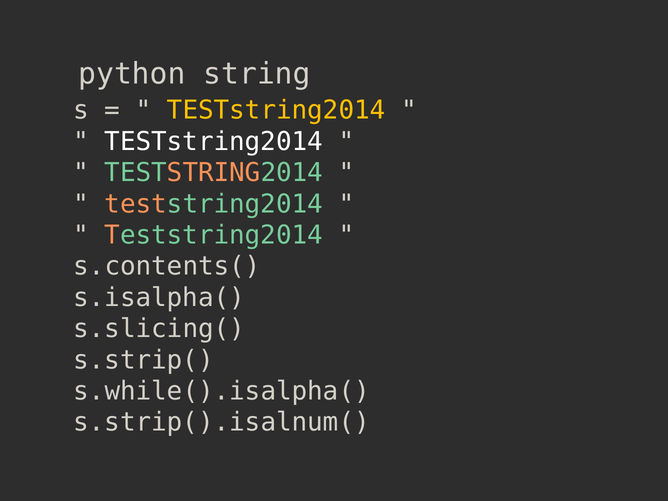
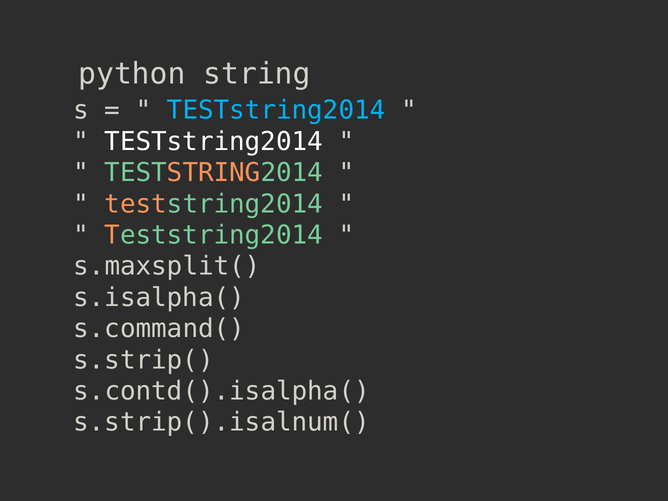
TESTstring2014 colour: yellow -> light blue (276, 110)
s.contents(: s.contents( -> s.maxsplit( (167, 266)
s.slicing(: s.slicing( -> s.command( (159, 329)
s.while().isalpha(: s.while().isalpha( -> s.contd().isalpha( (222, 391)
